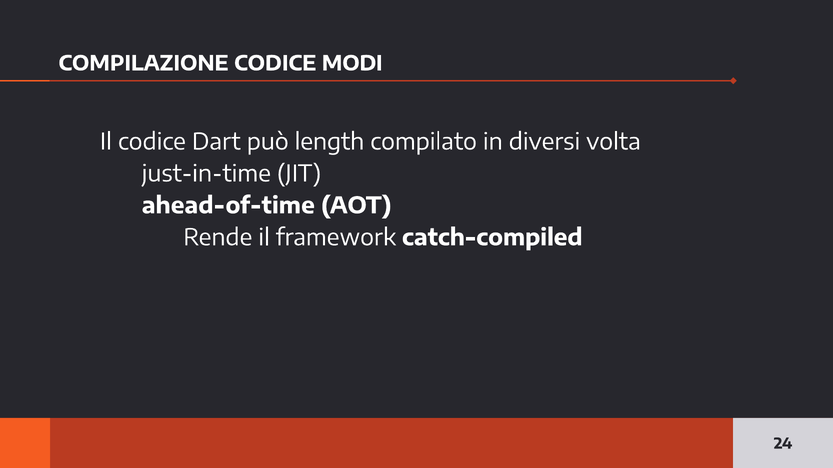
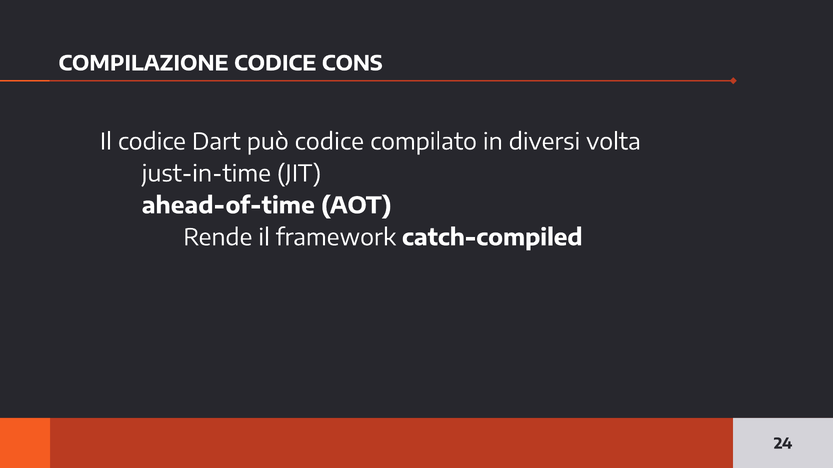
MODI: MODI -> CONS (352, 64)
può length: length -> codice (329, 142)
